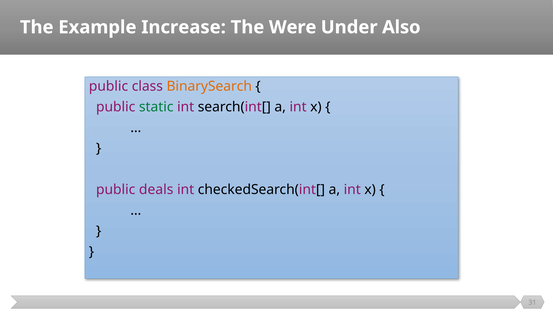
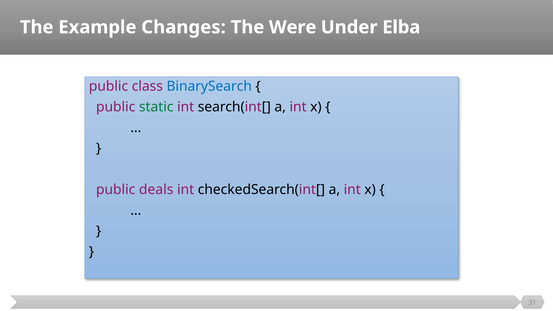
Increase: Increase -> Changes (184, 27)
Also: Also -> Elba (401, 27)
BinarySearch colour: orange -> blue (209, 86)
